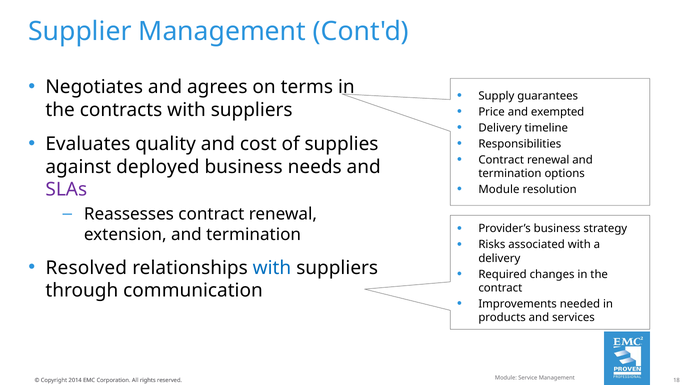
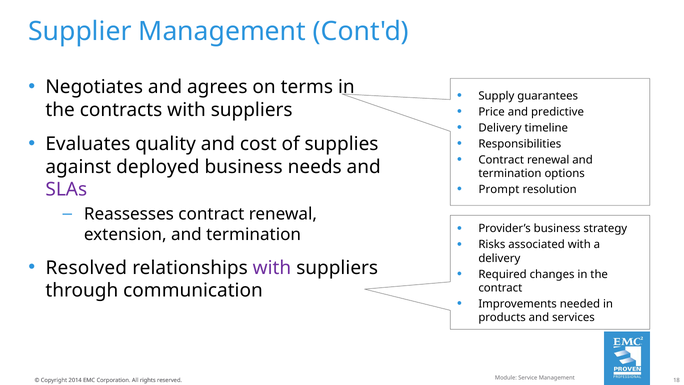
exempted: exempted -> predictive (558, 112)
Module: Module -> Prompt (499, 189)
with colour: blue -> purple (272, 268)
